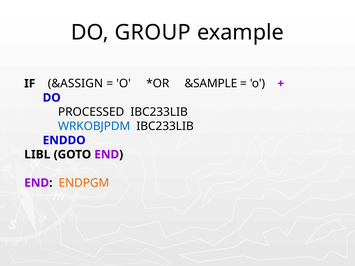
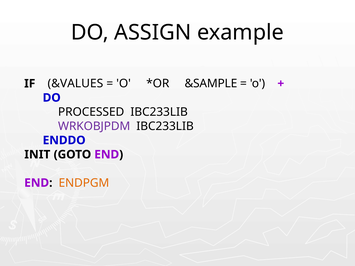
GROUP: GROUP -> ASSIGN (153, 33)
&ASSIGN: &ASSIGN -> &VALUES (75, 84)
WRKOBJPDM colour: blue -> purple (94, 126)
LIBL: LIBL -> INIT (37, 155)
